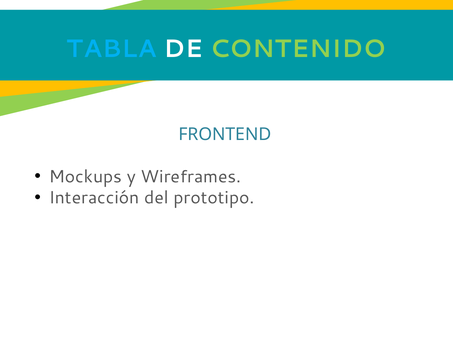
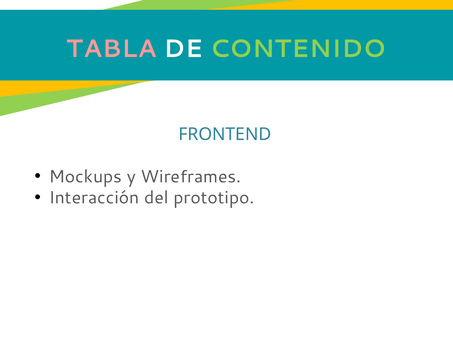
TABLA colour: light blue -> pink (111, 49)
